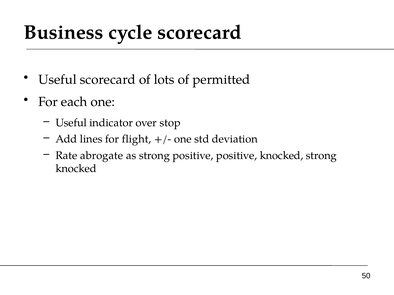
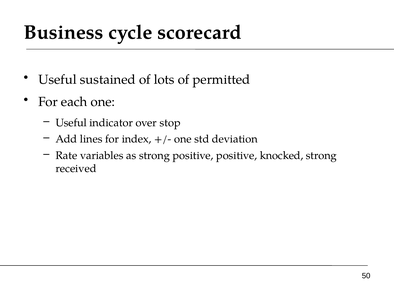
Useful scorecard: scorecard -> sustained (108, 80)
flight: flight -> index (137, 139)
abrogate: abrogate -> variables (102, 156)
knocked: knocked -> received (76, 169)
